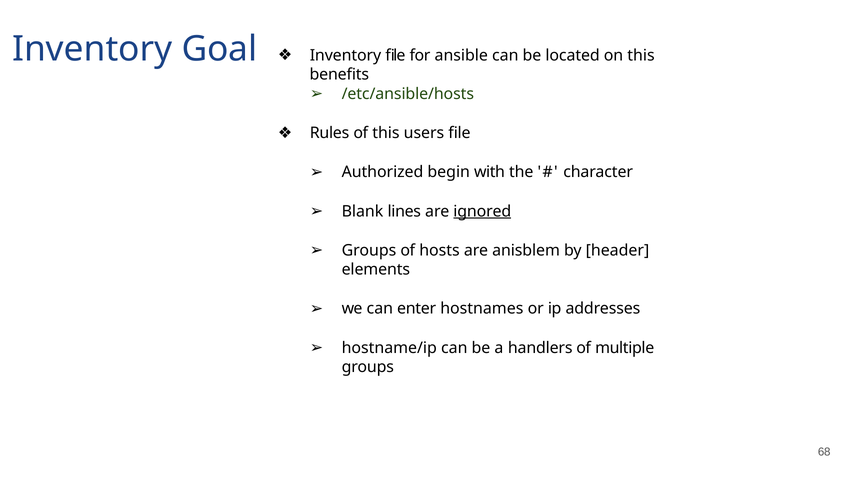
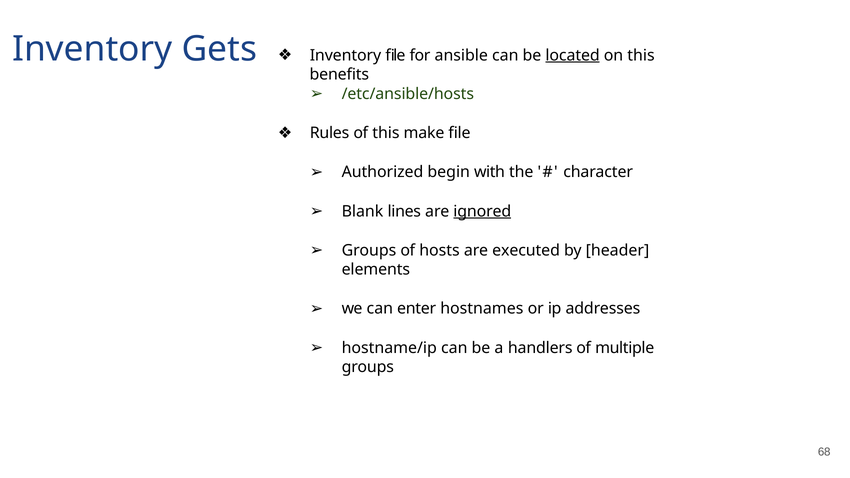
Goal: Goal -> Gets (219, 49)
located underline: none -> present (573, 55)
users: users -> make (424, 133)
anisblem: anisblem -> executed (526, 250)
